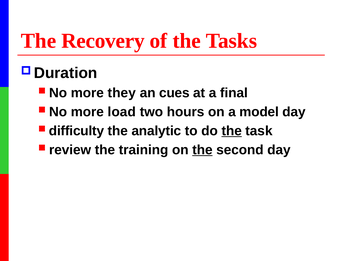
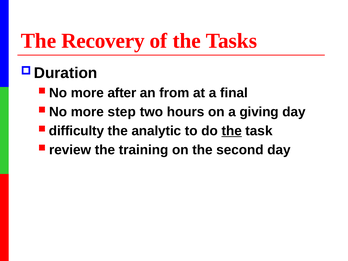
they: they -> after (122, 93)
cues: cues -> from (174, 93)
load: load -> step (122, 112)
model: model -> giving (259, 112)
the underline: present -> none (202, 150)
